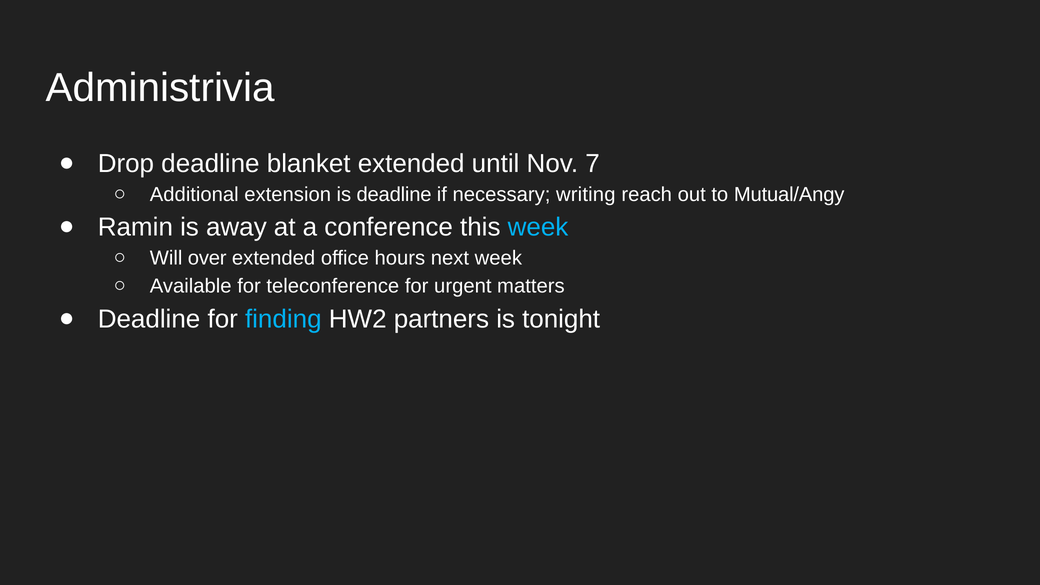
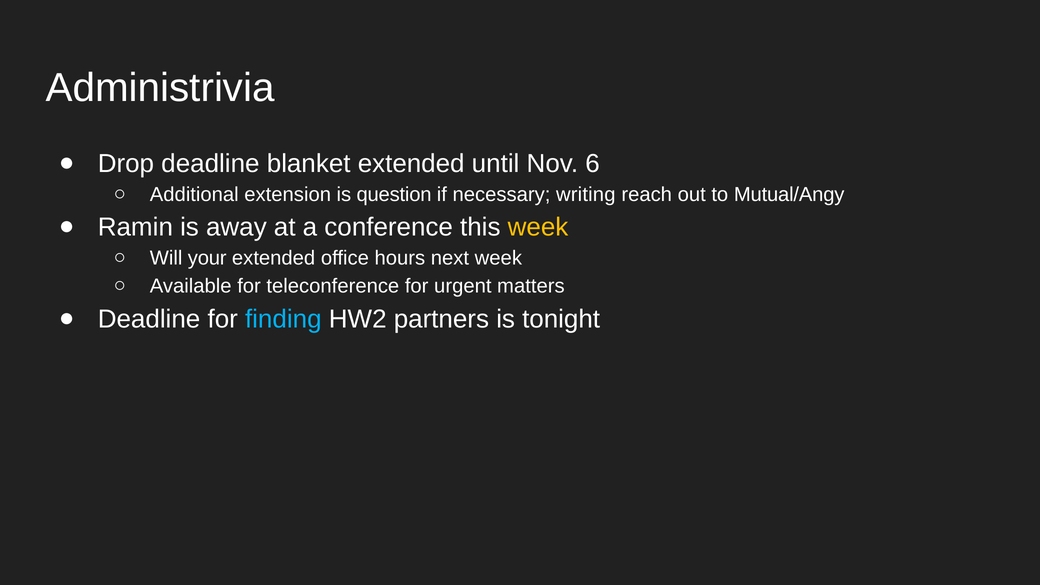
7: 7 -> 6 (593, 164)
is deadline: deadline -> question (394, 194)
week colour: light blue -> yellow (538, 227)
over: over -> your (207, 258)
